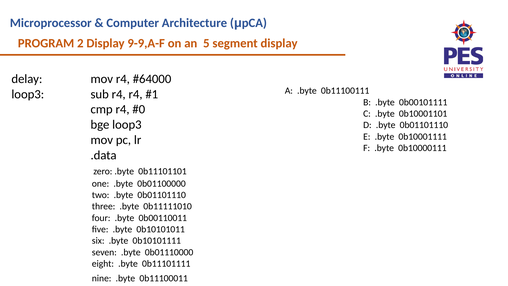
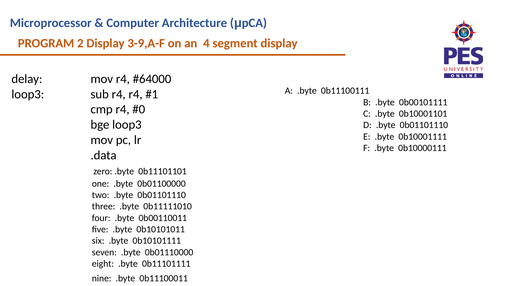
9-9,A-F: 9-9,A-F -> 3-9,A-F (146, 43)
5: 5 -> 4 (206, 43)
